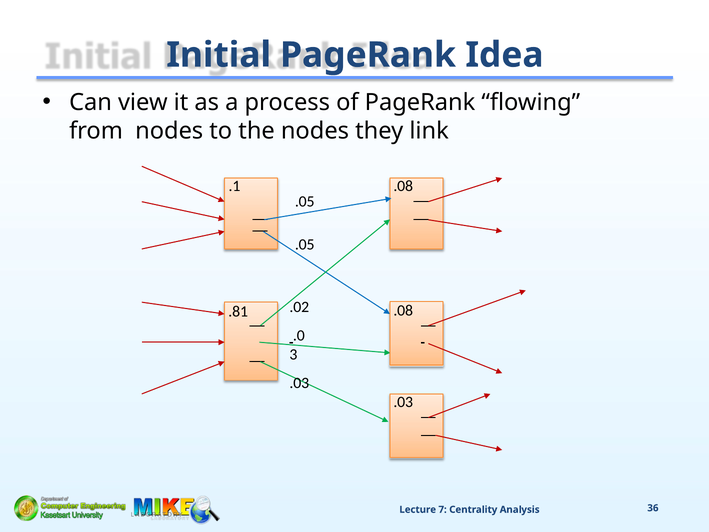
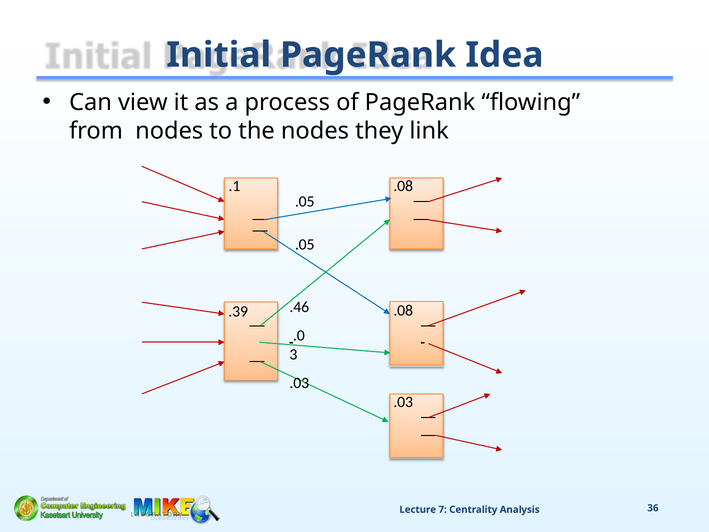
.02: .02 -> .46 (299, 307)
.81: .81 -> .39 (238, 312)
